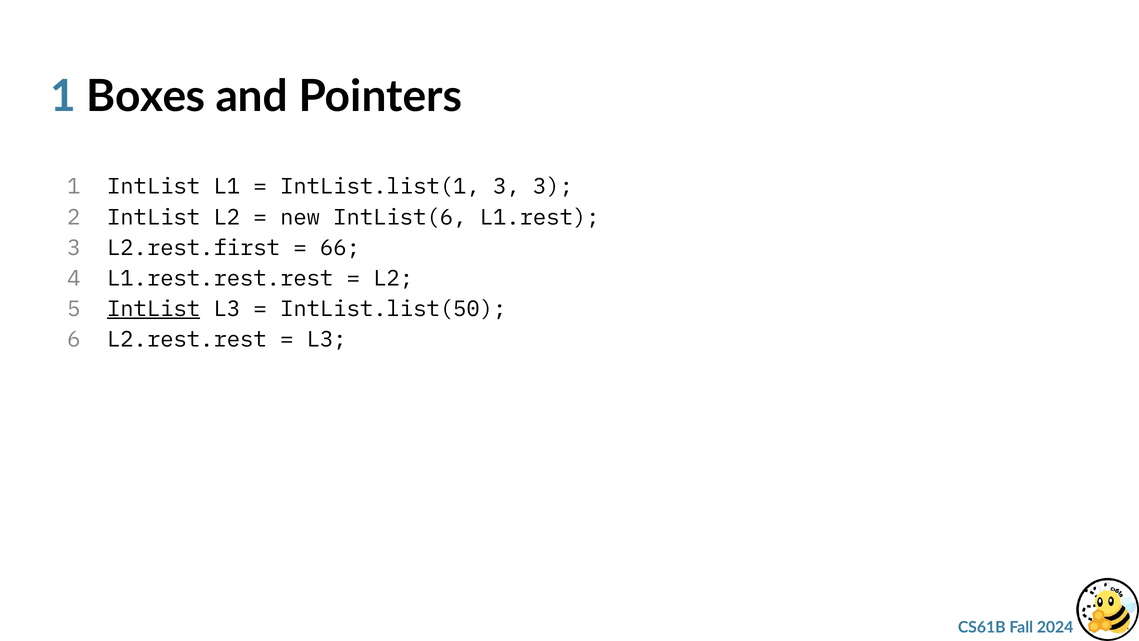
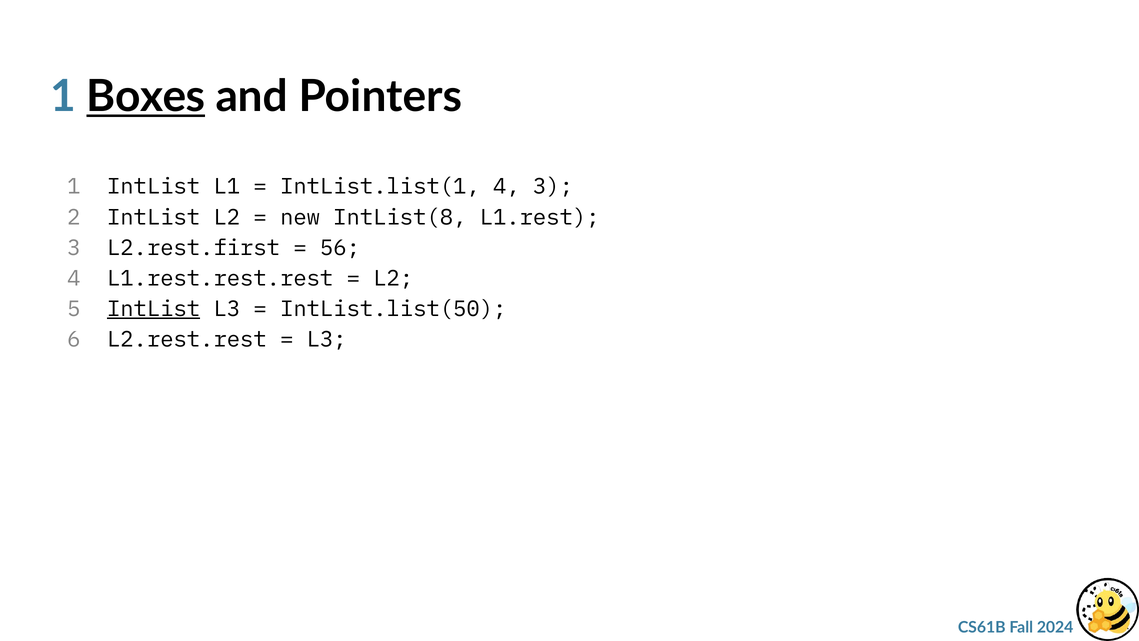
Boxes underline: none -> present (146, 97)
IntList.list(1 3: 3 -> 4 (506, 187)
IntList(6: IntList(6 -> IntList(8 (400, 217)
66: 66 -> 56 (340, 248)
